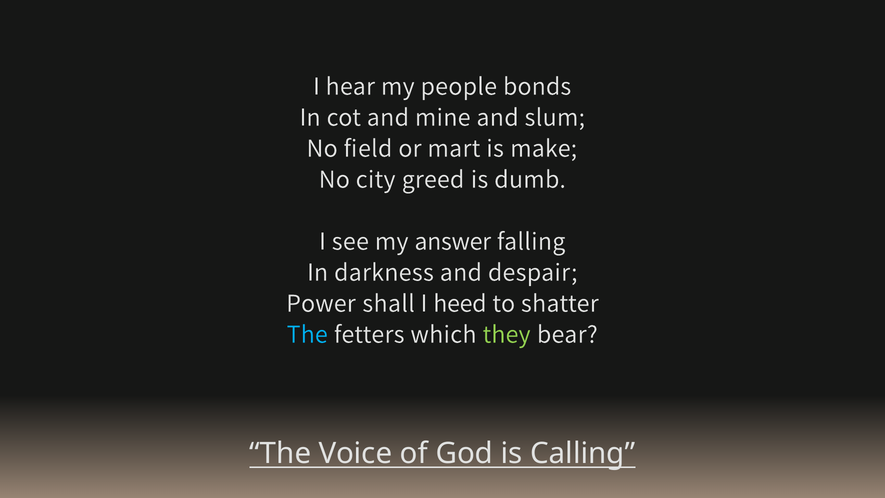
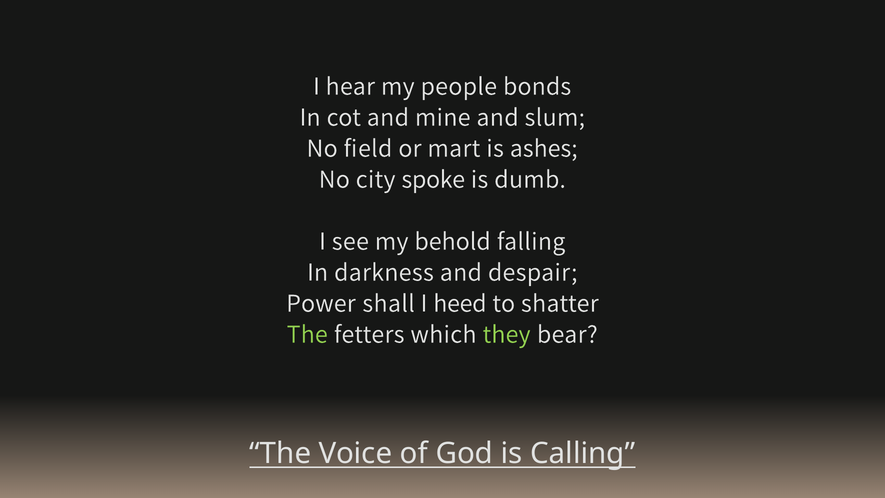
make: make -> ashes (544, 148)
greed: greed -> spoke (433, 179)
answer: answer -> behold (453, 241)
The colour: light blue -> light green (307, 334)
